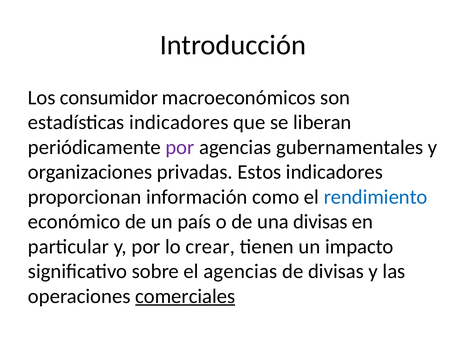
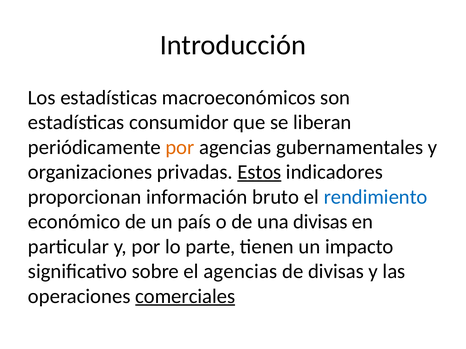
Los consumidor: consumidor -> estadísticas (109, 98)
estadísticas indicadores: indicadores -> consumidor (179, 123)
por colour: purple -> orange (180, 147)
Estos underline: none -> present (259, 172)
como: como -> bruto (276, 197)
crear: crear -> parte (210, 247)
